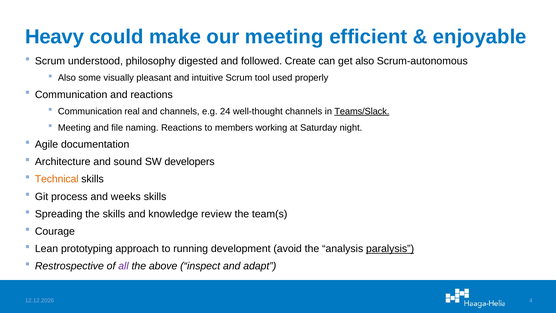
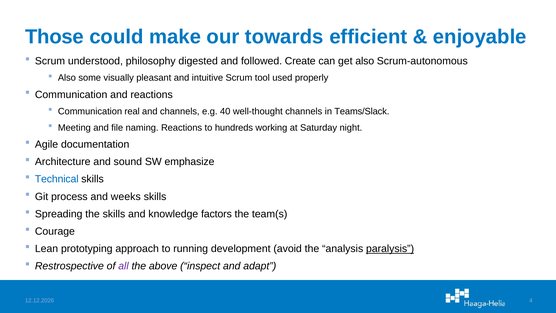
Heavy: Heavy -> Those (55, 37)
our meeting: meeting -> towards (284, 37)
24: 24 -> 40 (225, 111)
Teams/Slack underline: present -> none (362, 111)
members: members -> hundreds (234, 128)
developers: developers -> emphasize (190, 162)
Technical colour: orange -> blue (57, 179)
review: review -> factors (216, 214)
